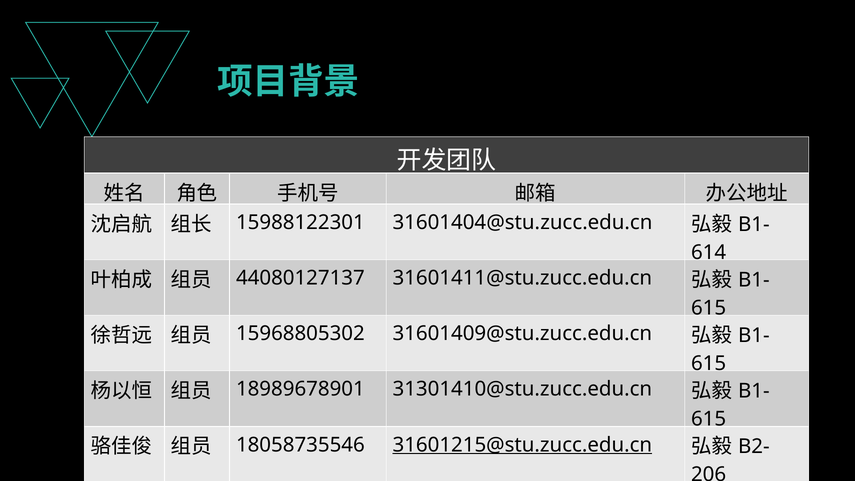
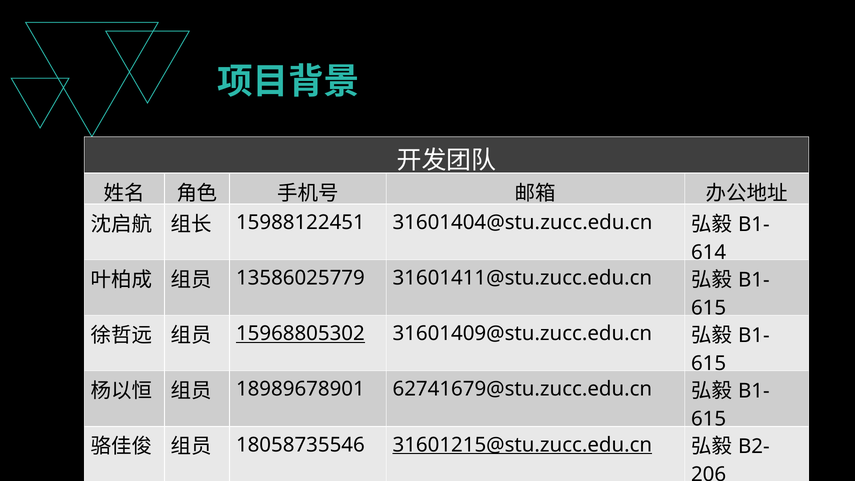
15988122301: 15988122301 -> 15988122451 (300, 222)
44080127137: 44080127137 -> 13586025779 (300, 278)
15968805302 underline: none -> present (300, 333)
31301410@stu.zucc.edu.cn: 31301410@stu.zucc.edu.cn -> 62741679@stu.zucc.edu.cn (522, 389)
